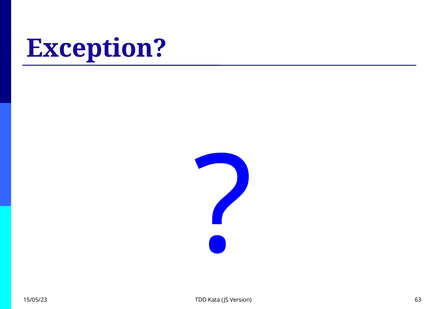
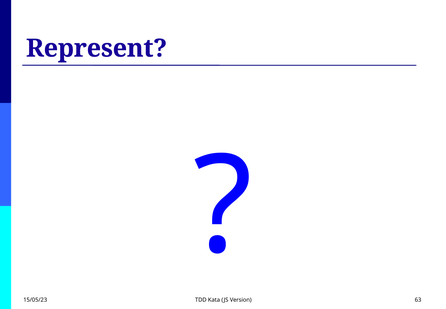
Exception: Exception -> Represent (97, 48)
